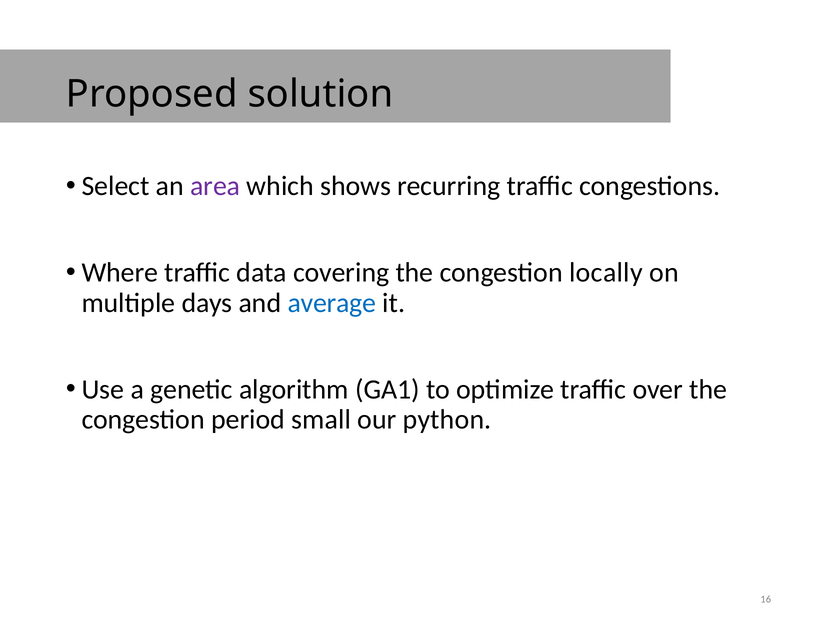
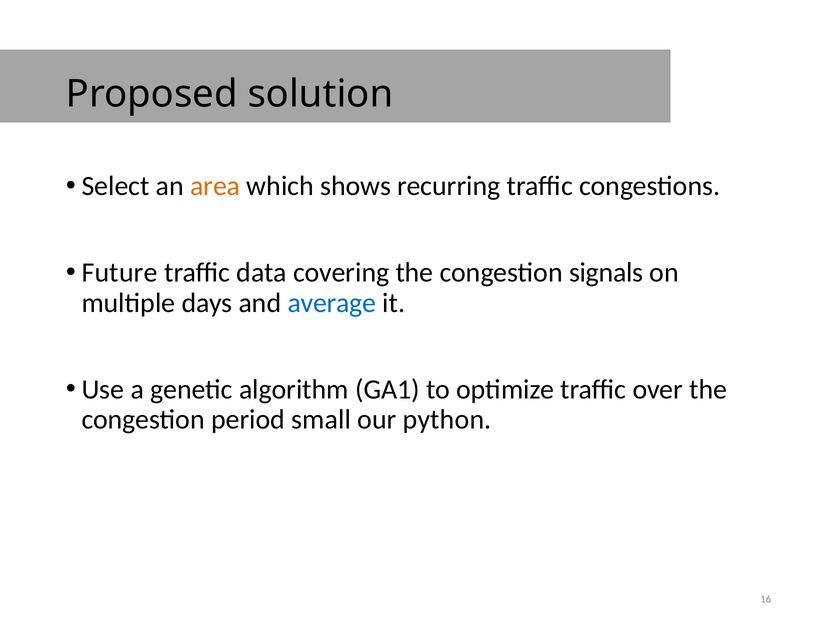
area colour: purple -> orange (215, 186)
Where: Where -> Future (120, 273)
locally: locally -> signals (606, 273)
